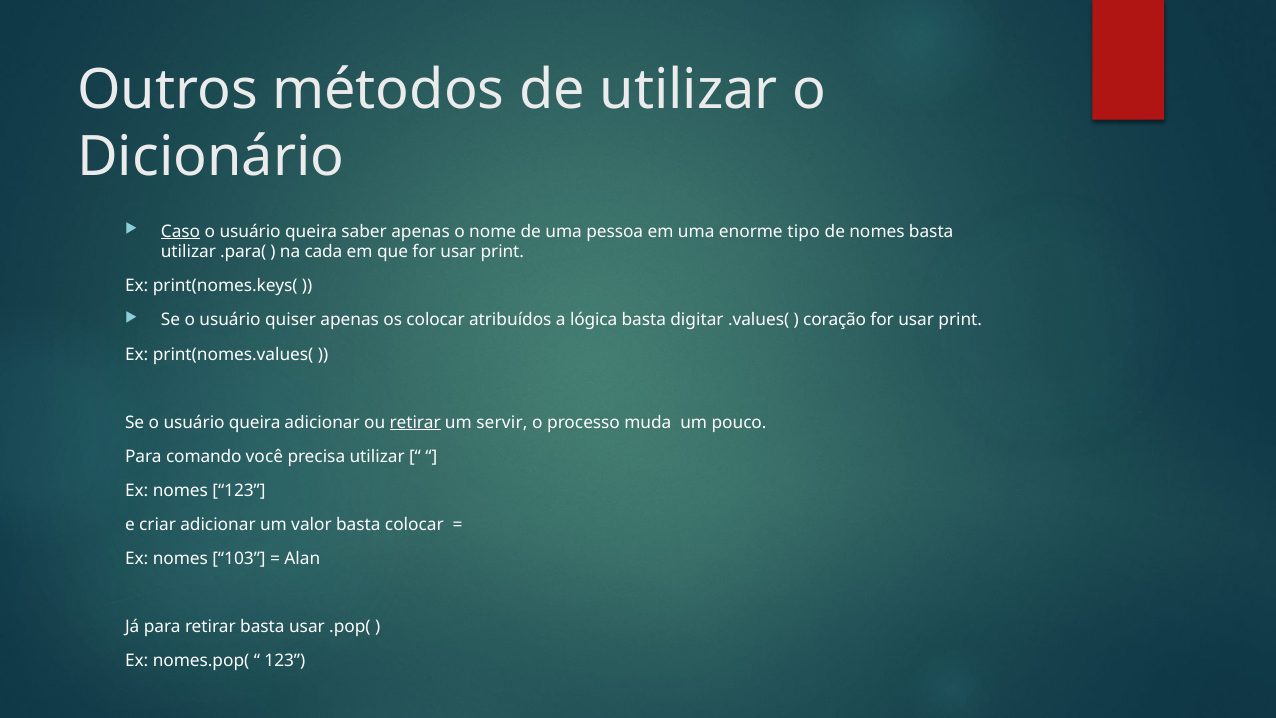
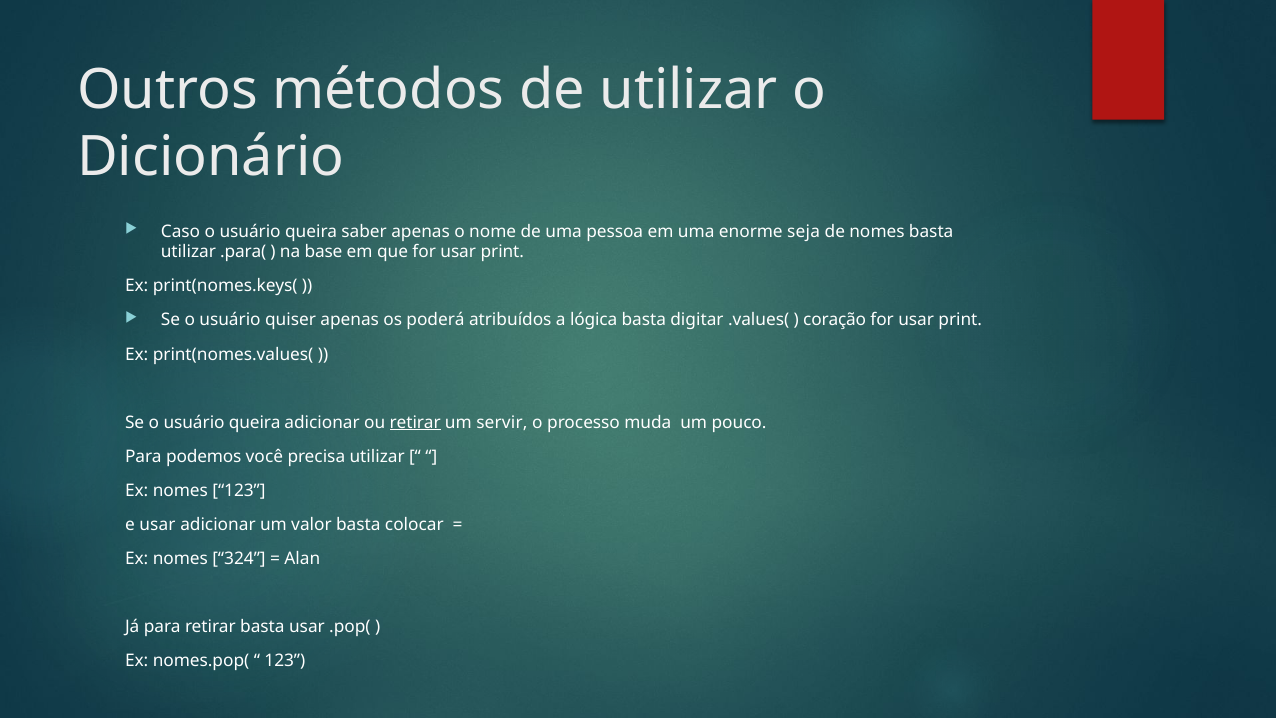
Caso underline: present -> none (181, 231)
tipo: tipo -> seja (804, 231)
cada: cada -> base (323, 252)
os colocar: colocar -> poderá (436, 320)
comando: comando -> podemos (204, 456)
e criar: criar -> usar (157, 524)
103: 103 -> 324 (239, 559)
